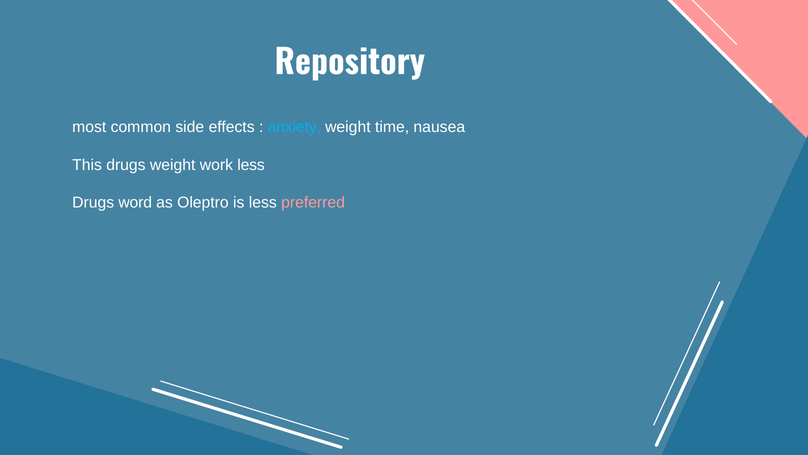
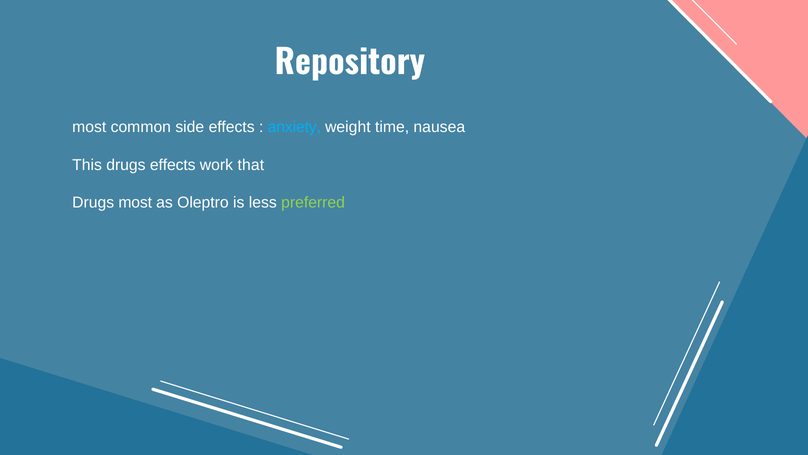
drugs weight: weight -> effects (173, 165)
work less: less -> that (251, 165)
Drugs word: word -> most (135, 202)
preferred colour: pink -> light green (313, 202)
